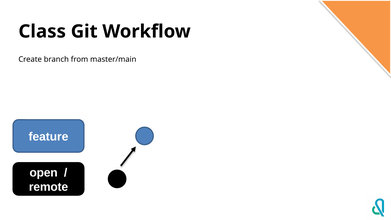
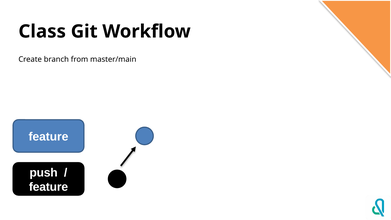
open: open -> push (44, 173)
remote: remote -> feature (49, 187)
